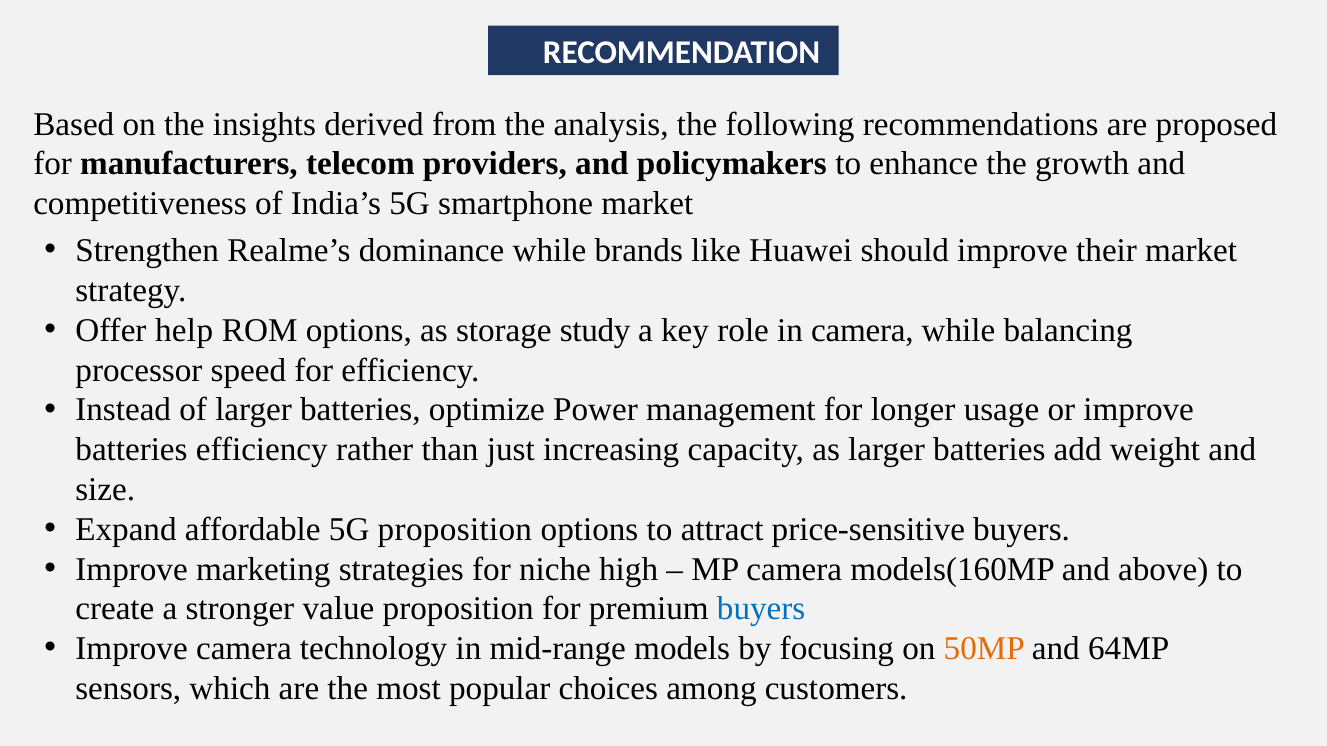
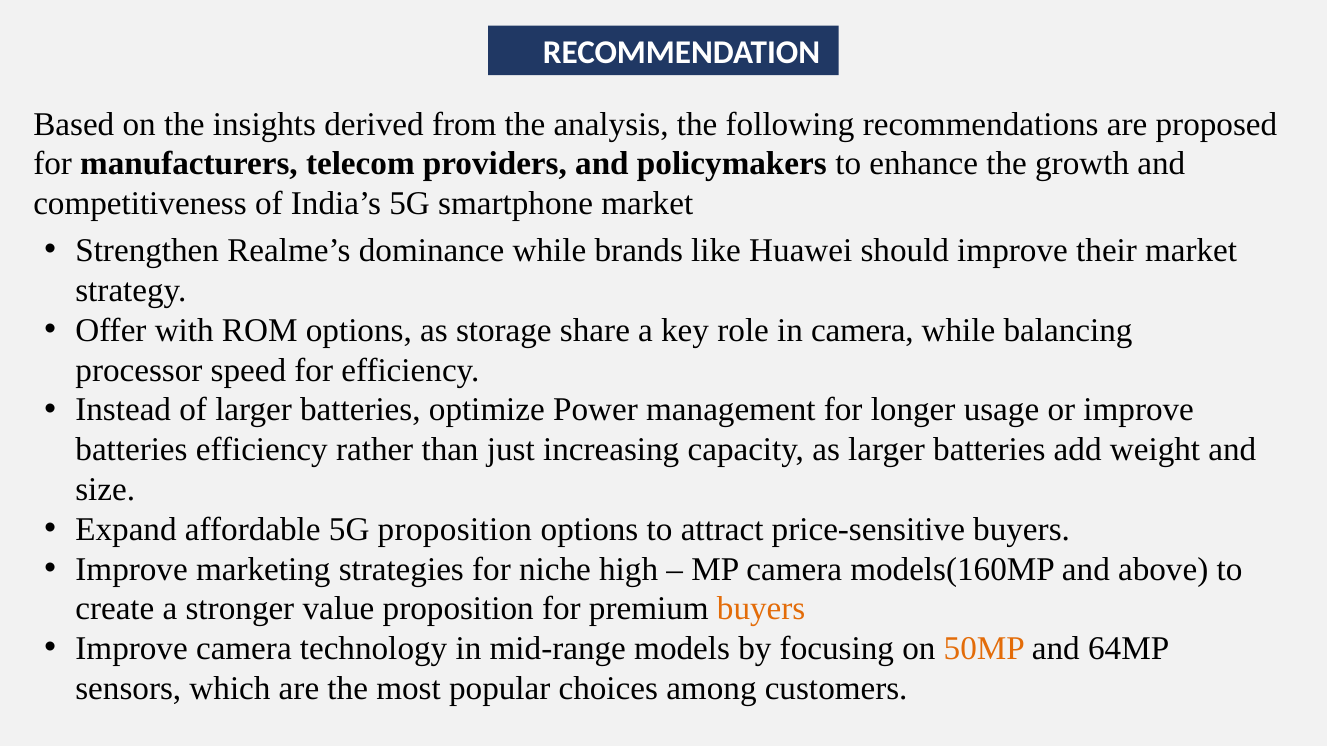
help: help -> with (184, 331)
study: study -> share (595, 331)
buyers colour: blue -> orange (761, 609)
